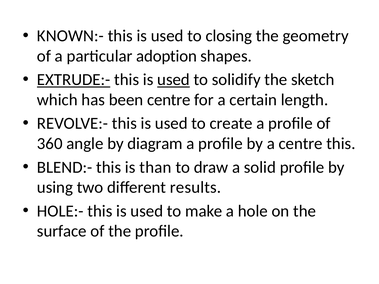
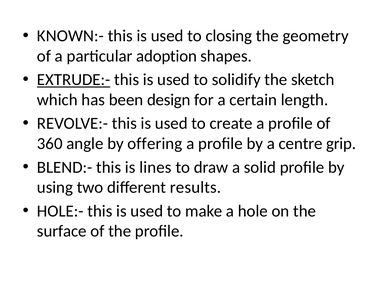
used underline: present -> none (174, 80)
been centre: centre -> design (169, 100)
diagram: diagram -> offering (155, 144)
centre this: this -> grip (341, 144)
than: than -> lines (155, 167)
